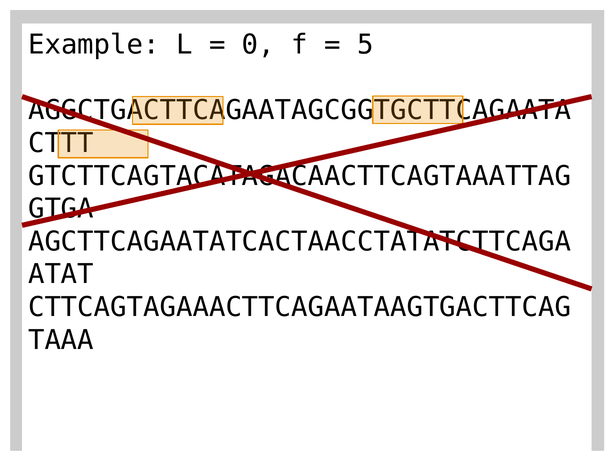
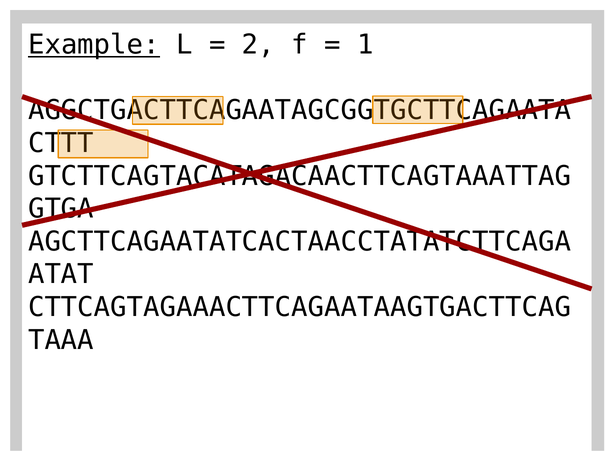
Example underline: none -> present (94, 45)
0: 0 -> 2 (258, 45)
5: 5 -> 1 (365, 45)
